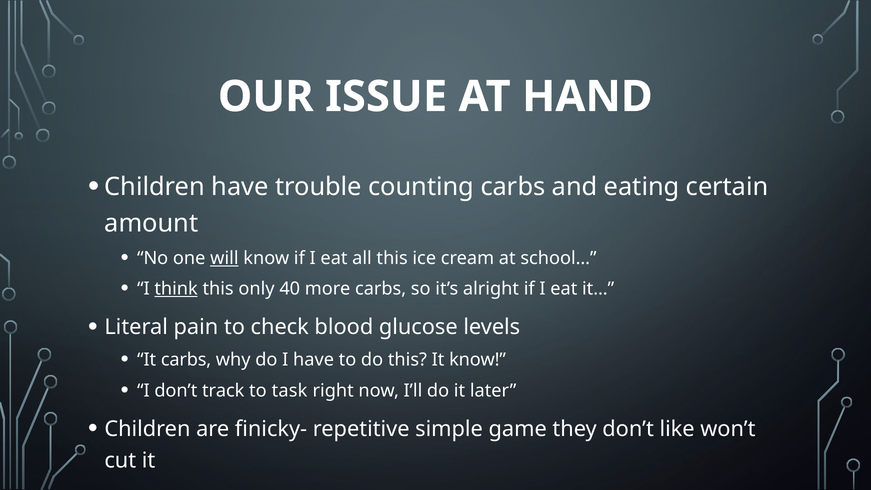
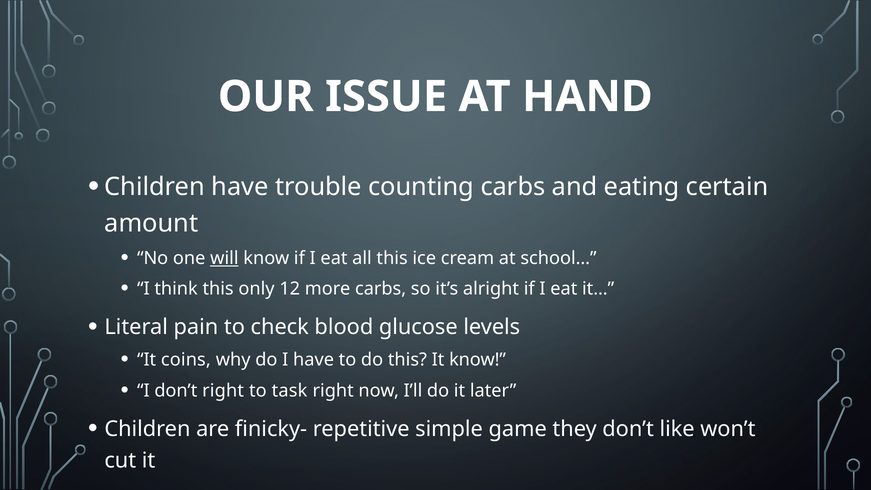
think underline: present -> none (176, 289)
40: 40 -> 12 (290, 289)
It carbs: carbs -> coins (186, 360)
don’t track: track -> right (223, 391)
